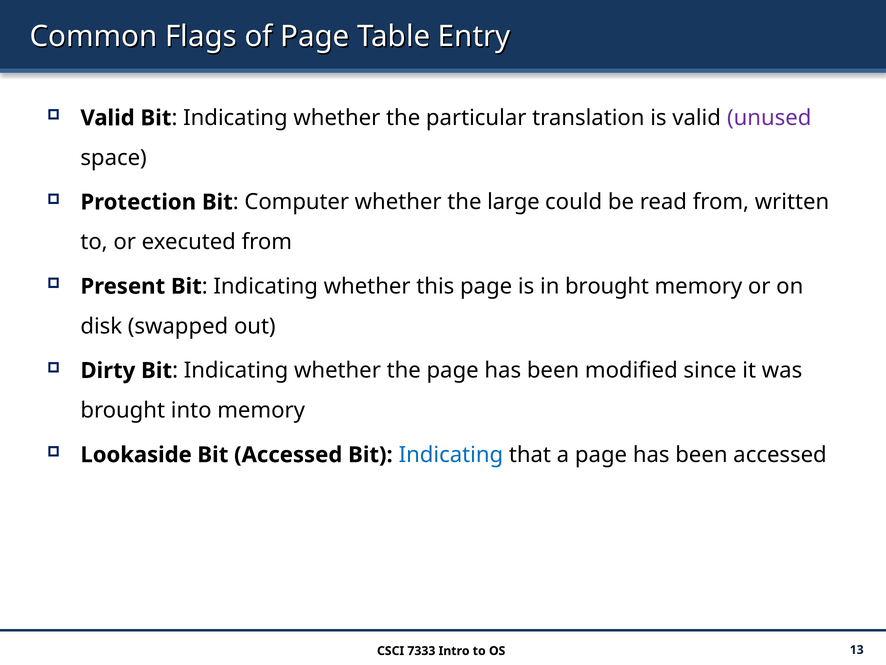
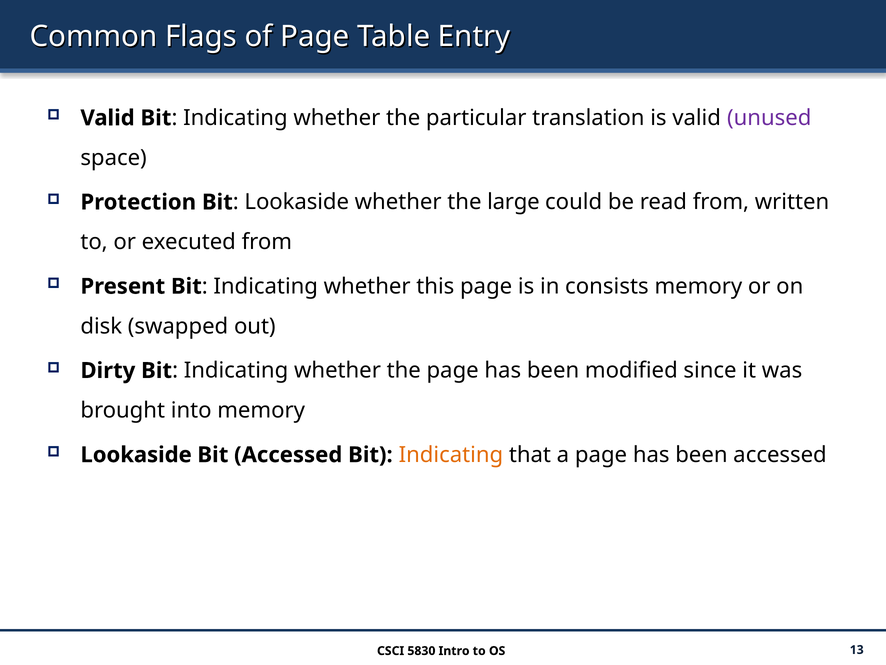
Computer: Computer -> Lookaside (297, 202)
in brought: brought -> consists (607, 286)
Indicating colour: blue -> orange (451, 455)
7333: 7333 -> 5830 (421, 650)
